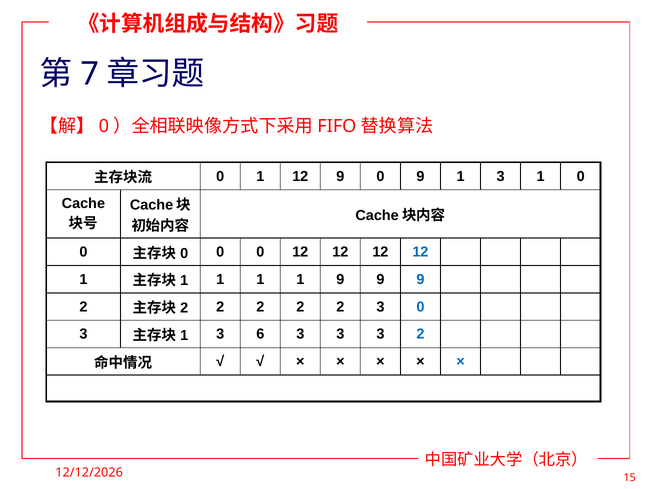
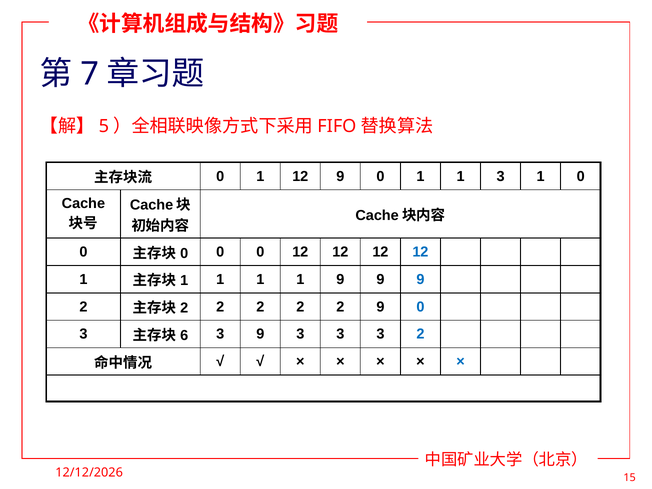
0: 0 -> 5 (104, 126)
9 0 9: 9 -> 1 (420, 176)
2 3: 3 -> 9 (380, 307)
1: 1 -> 6 (184, 336)
3 6: 6 -> 9 (260, 334)
